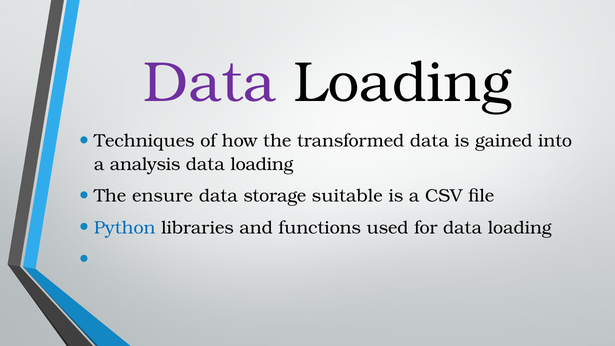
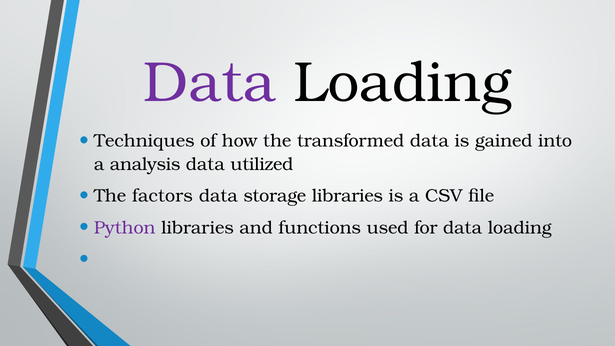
loading: loading -> utilized (262, 164)
ensure: ensure -> factors (162, 196)
storage suitable: suitable -> libraries (347, 196)
Python colour: blue -> purple (125, 228)
